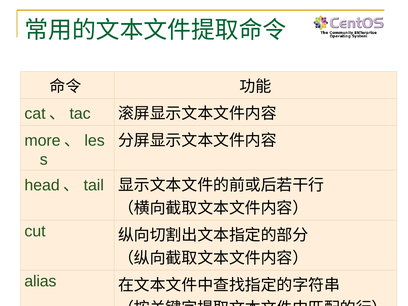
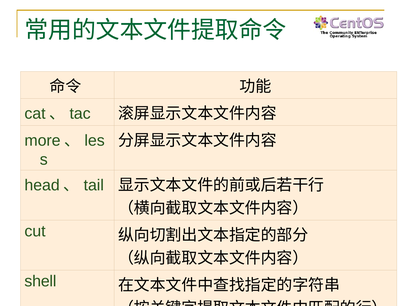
alias: alias -> shell (40, 281)
